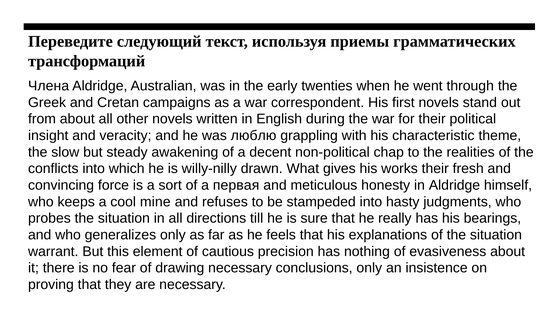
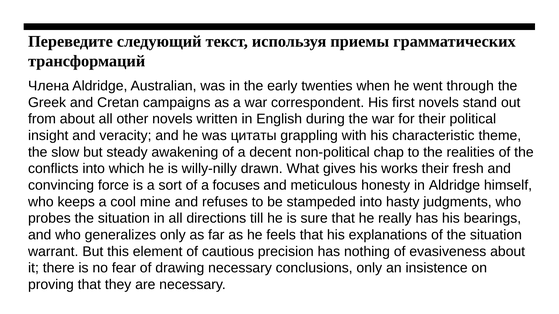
люблю: люблю -> цитаты (254, 136)
первая: первая -> focuses (236, 185)
